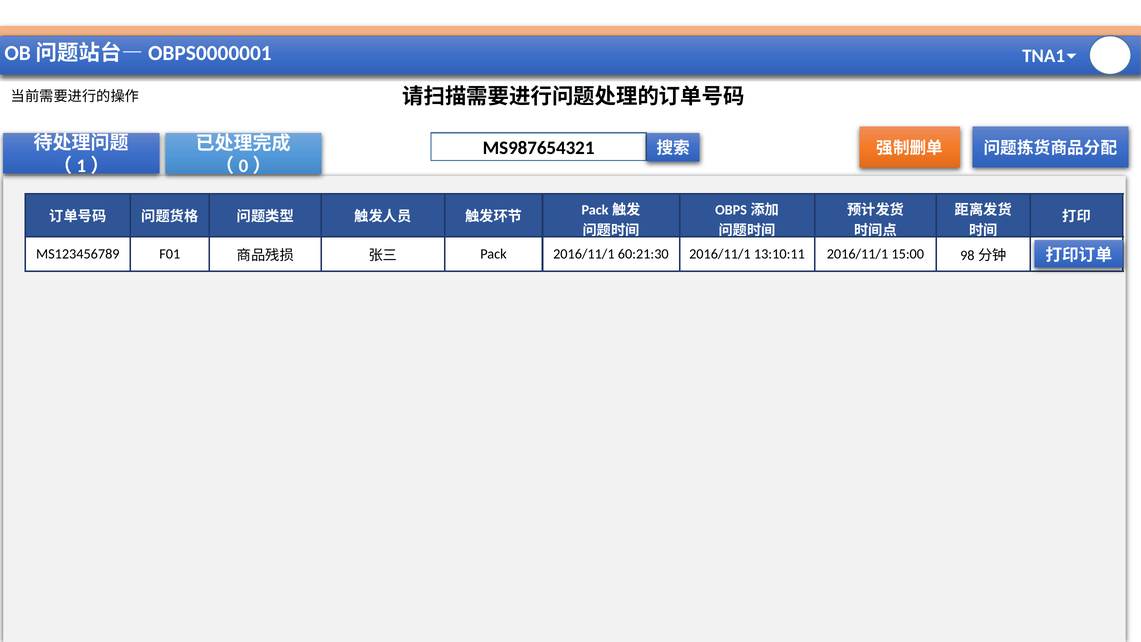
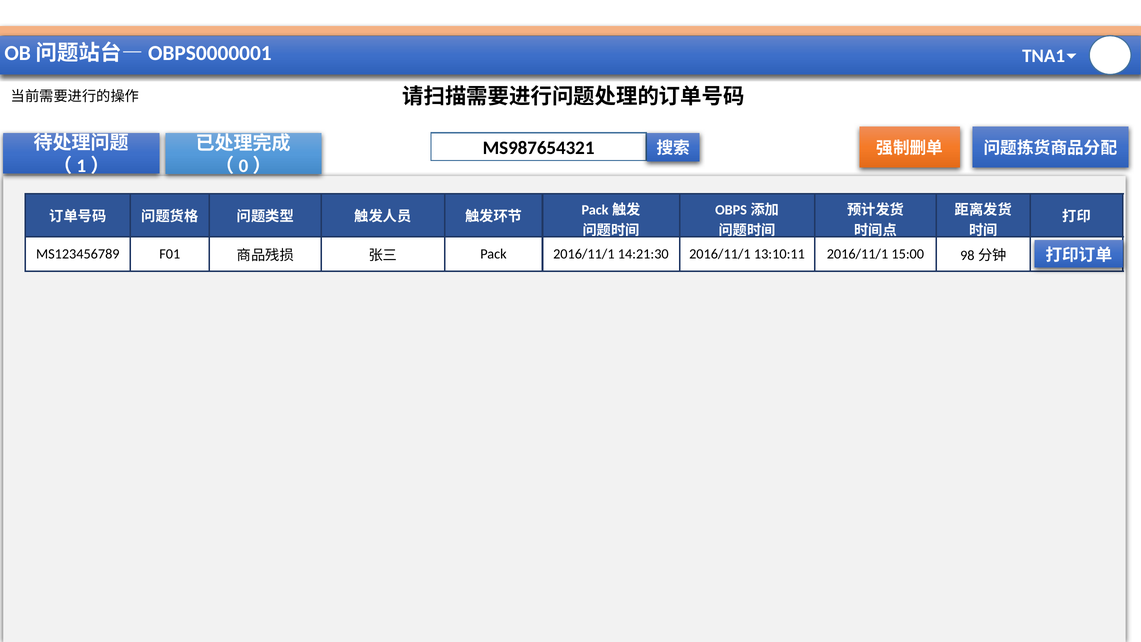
60:21:30: 60:21:30 -> 14:21:30 (643, 254)
